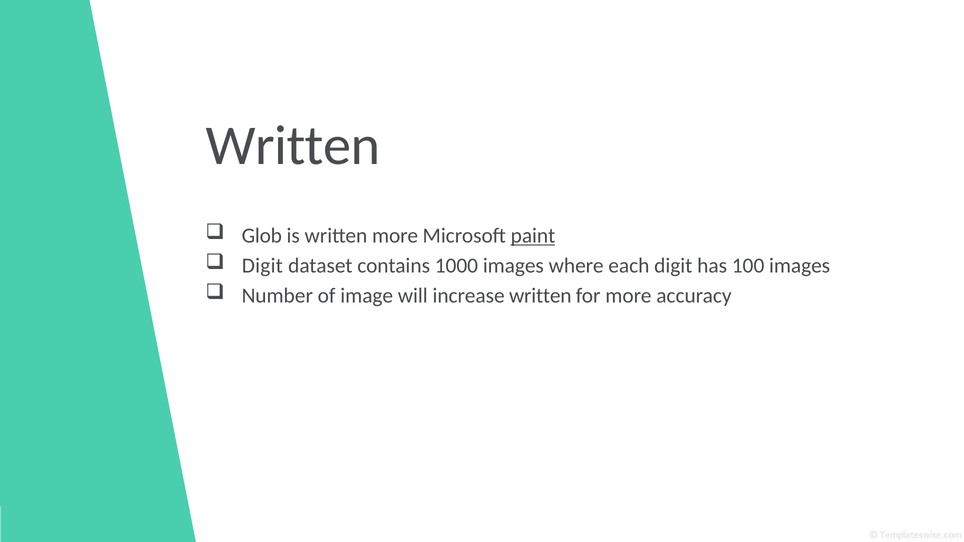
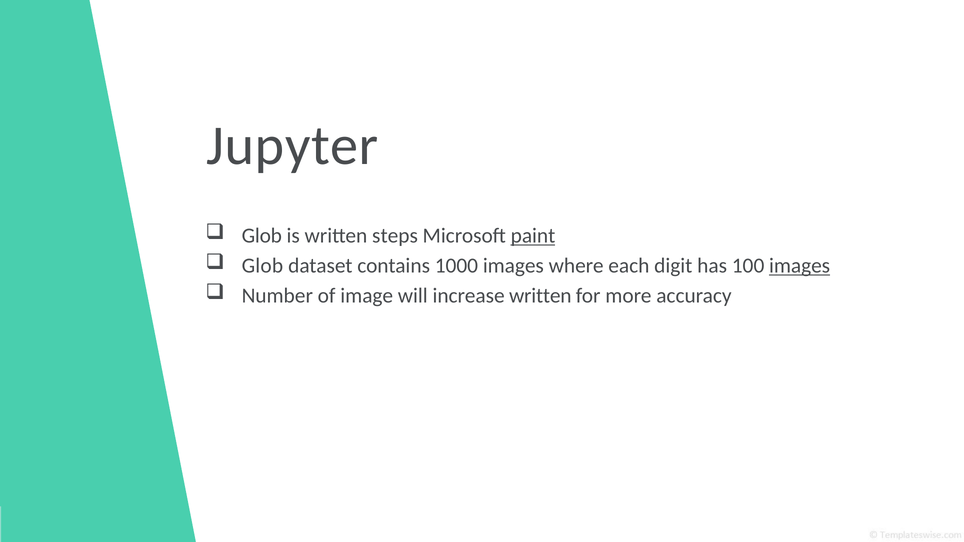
Written: Written -> Jupyter (292, 146)
written more: more -> steps (395, 236)
Digit: Digit -> Glob (262, 266)
images underline: none -> present (800, 266)
